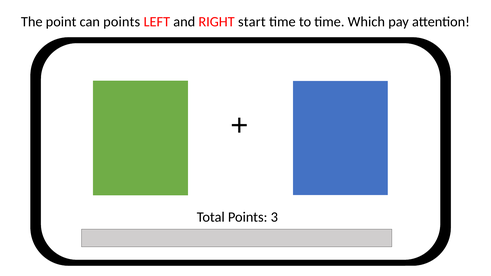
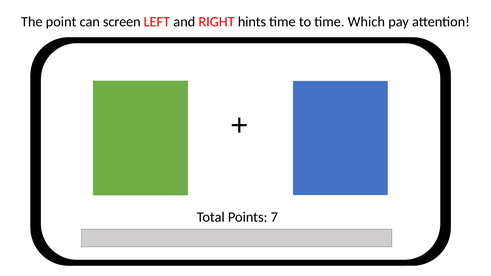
can points: points -> screen (122, 22)
start: start -> hints (252, 22)
3: 3 -> 7 (274, 217)
